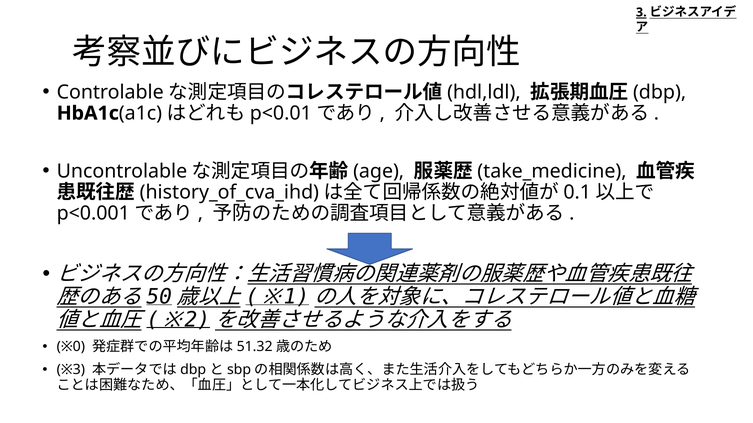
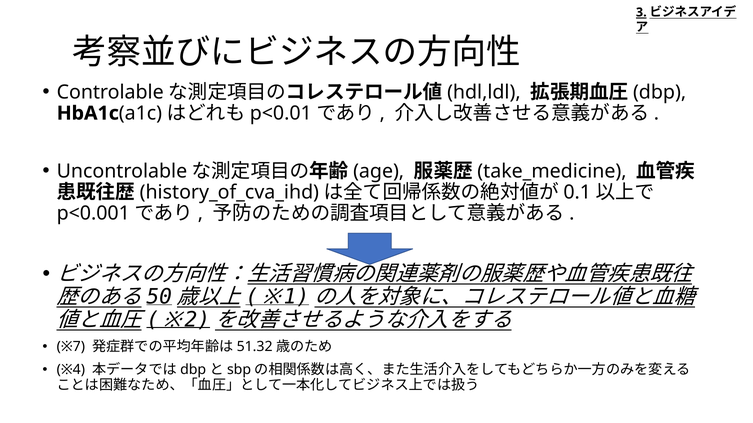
※0: ※0 -> ※7 (71, 347)
※3: ※3 -> ※4 (71, 370)
